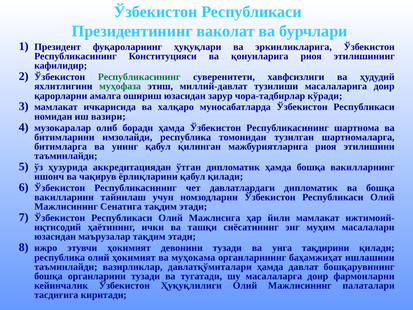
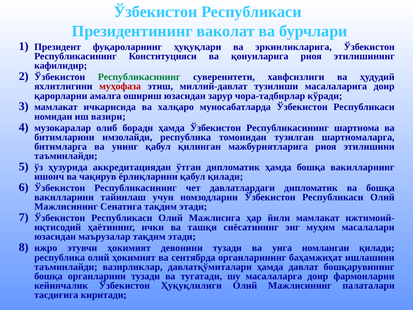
муҳофаза colour: green -> red (120, 86)
тақдирини: тақдирини -> номланган (326, 248)
муҳокама: муҳокама -> сентябрда (193, 257)
